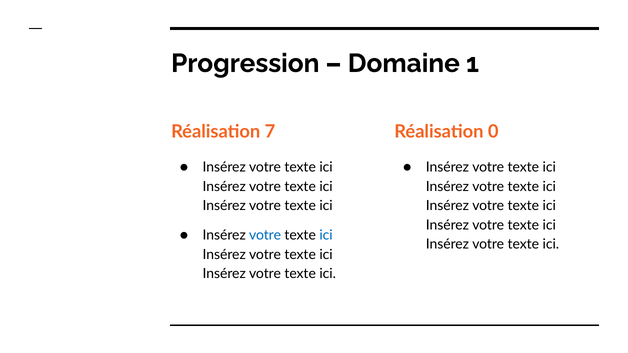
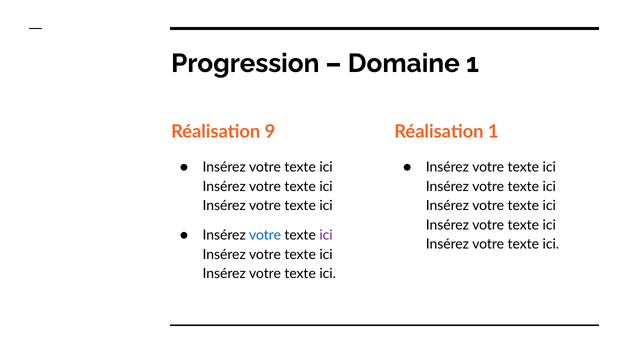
7: 7 -> 9 (270, 132)
Réalisation 0: 0 -> 1 (493, 132)
ici colour: blue -> purple (326, 236)
